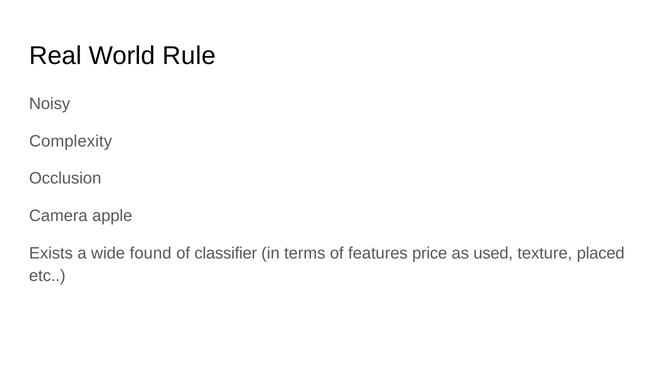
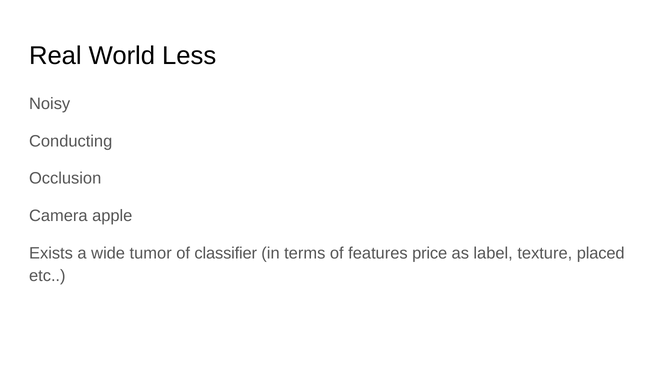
Rule: Rule -> Less (189, 56)
Complexity: Complexity -> Conducting (71, 141)
found: found -> tumor (151, 253)
used: used -> label (493, 253)
